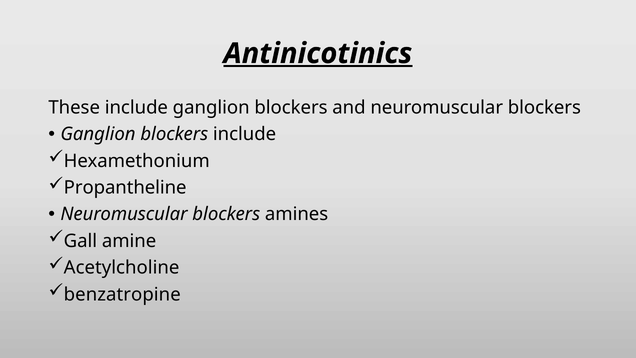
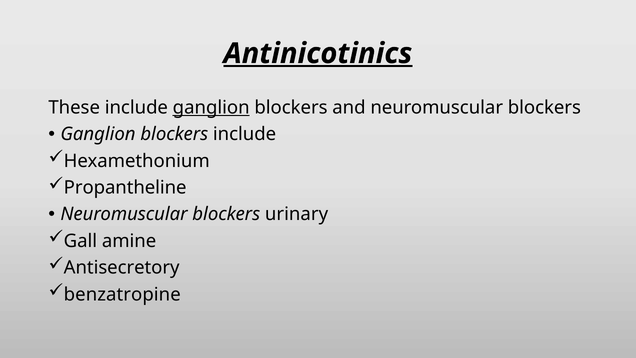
ganglion underline: none -> present (211, 108)
amines: amines -> urinary (297, 214)
Acetylcholine: Acetylcholine -> Antisecretory (122, 268)
